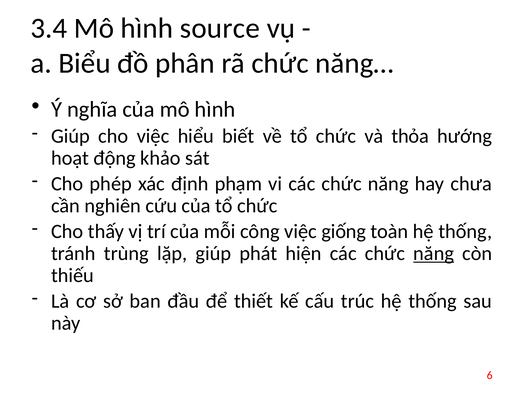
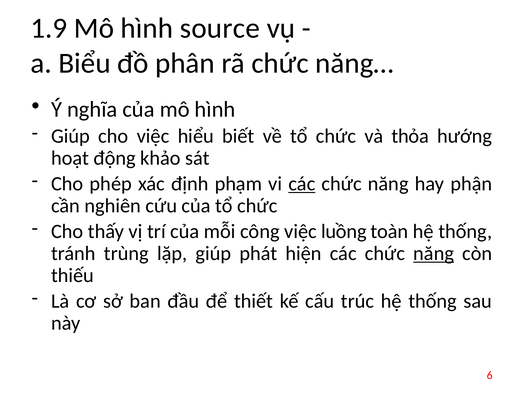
3.4: 3.4 -> 1.9 (49, 28)
các underline: none -> present (302, 184)
chưa: chưa -> phận (471, 184)
giống: giống -> luồng (344, 231)
